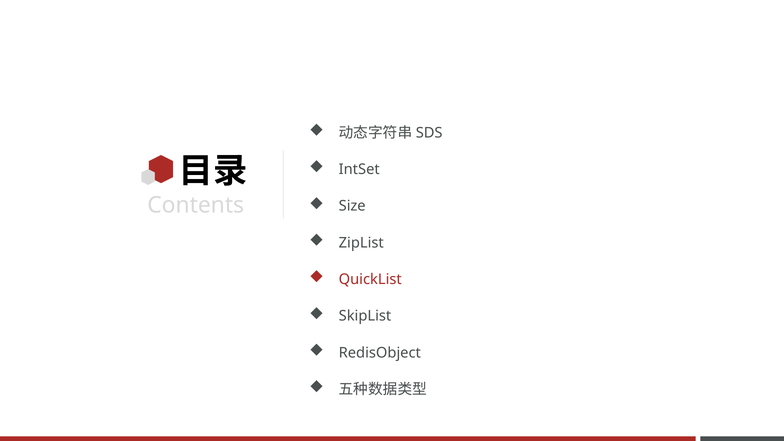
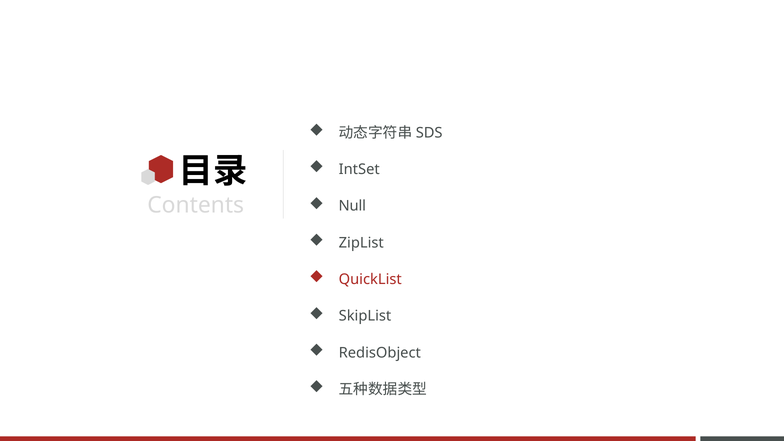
Size: Size -> Null (352, 206)
